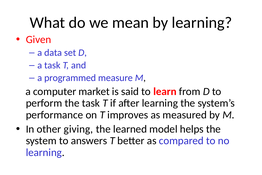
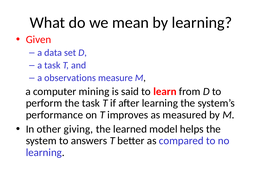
programmed: programmed -> observations (70, 78)
market: market -> mining (94, 92)
